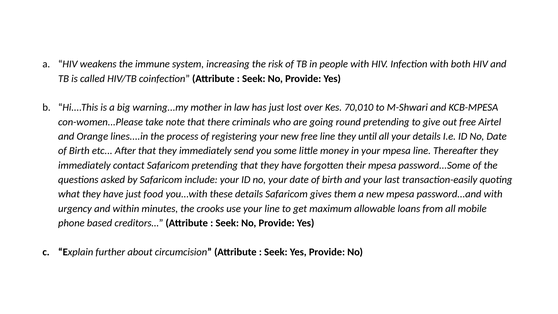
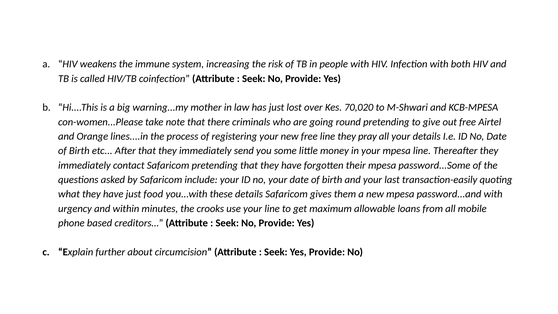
70,010: 70,010 -> 70,020 (359, 107)
until: until -> pray (367, 136)
